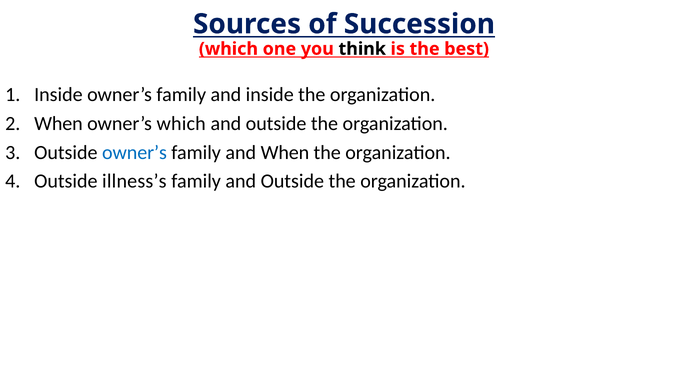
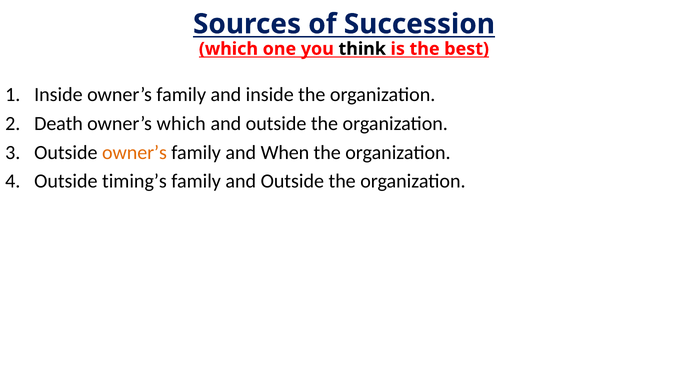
When: When -> Death (58, 124)
owner’s colour: blue -> orange (134, 152)
illness’s: illness’s -> timing’s (134, 181)
